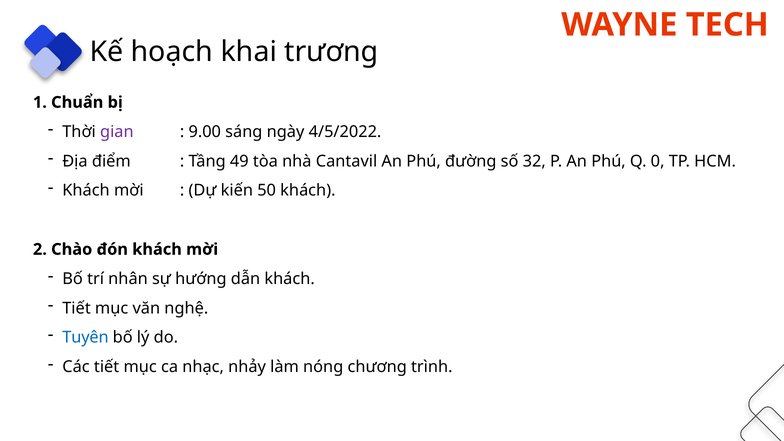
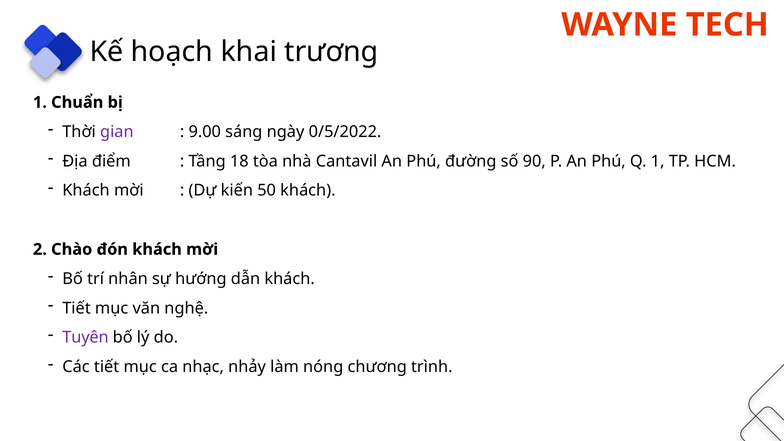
4/5/2022: 4/5/2022 -> 0/5/2022 (345, 132)
49: 49 -> 18 (239, 161)
32: 32 -> 90 (534, 161)
Q 0: 0 -> 1 (658, 161)
Tuyên colour: blue -> purple (85, 338)
